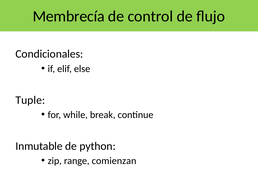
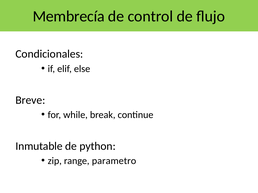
Tuple: Tuple -> Breve (30, 100)
comienzan: comienzan -> parametro (114, 161)
